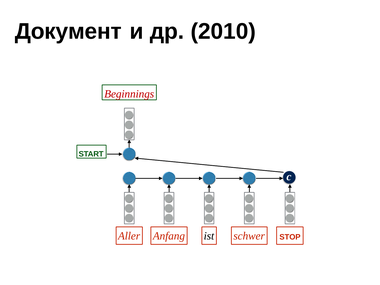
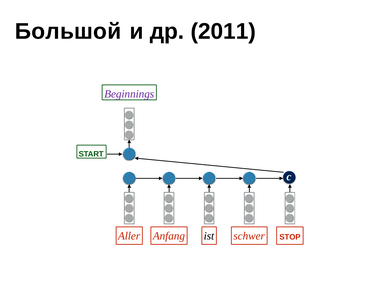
Документ: Документ -> Большой (68, 31)
2010: 2010 -> 2011 (223, 31)
Beginnings colour: red -> purple (129, 94)
